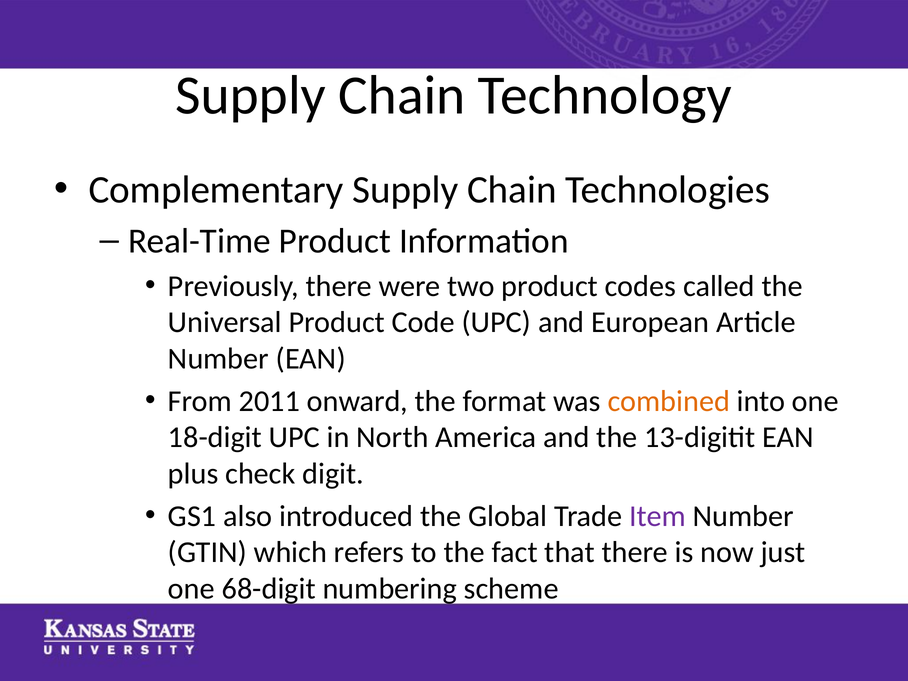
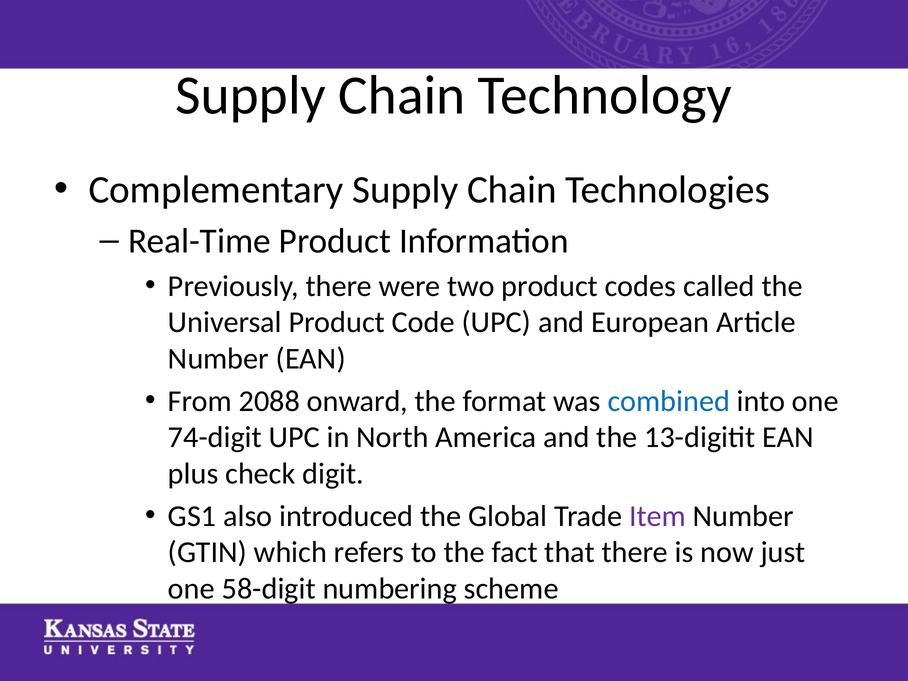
2011: 2011 -> 2088 (269, 401)
combined colour: orange -> blue (669, 401)
18-digit: 18-digit -> 74-digit (215, 438)
68-digit: 68-digit -> 58-digit (269, 589)
